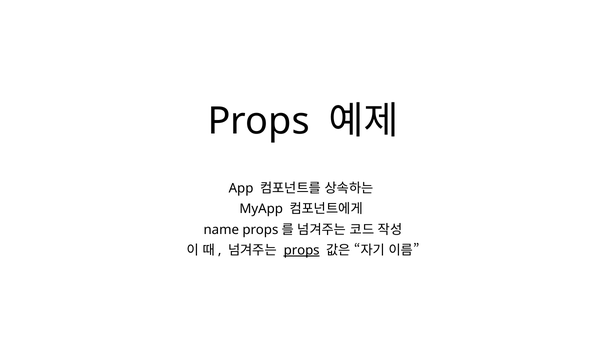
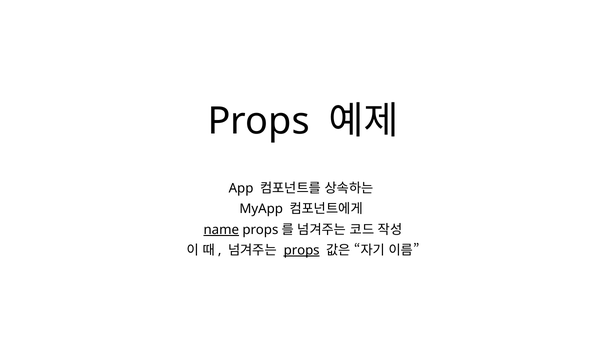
name underline: none -> present (221, 230)
